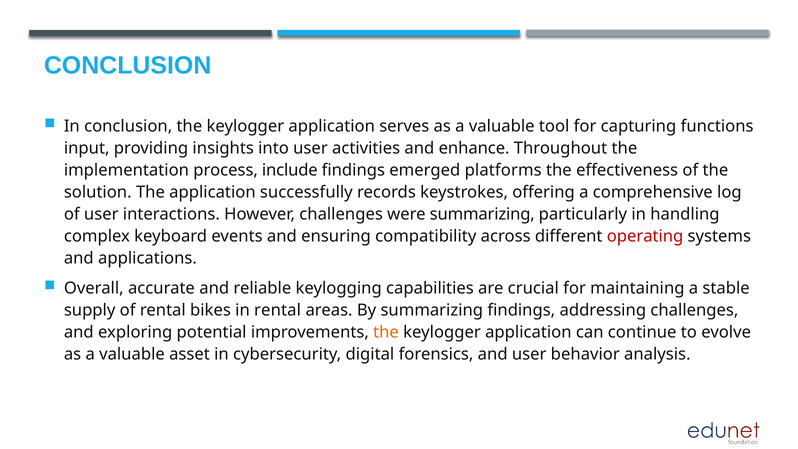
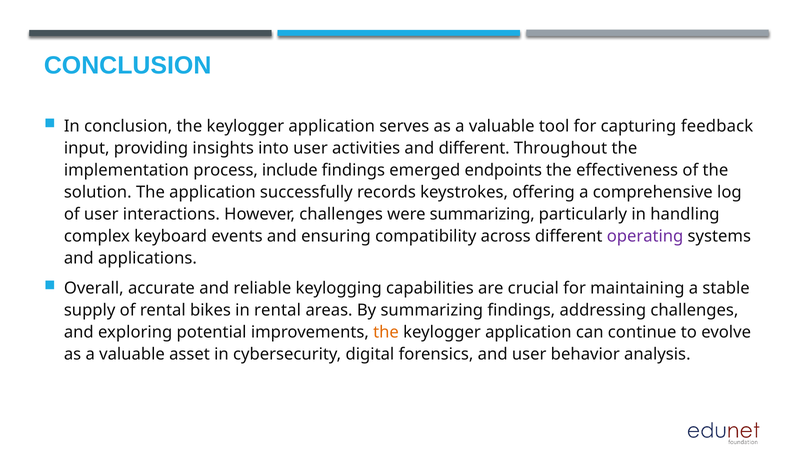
functions: functions -> feedback (717, 126)
and enhance: enhance -> different (474, 148)
platforms: platforms -> endpoints (503, 170)
operating colour: red -> purple (645, 236)
